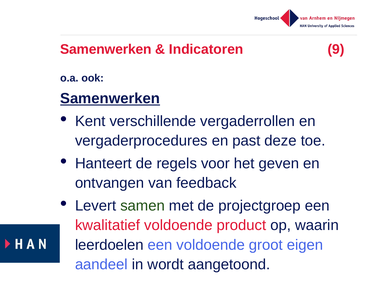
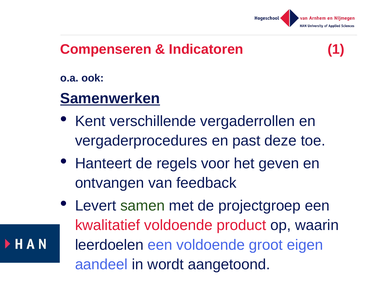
Samenwerken: Samenwerken -> Compenseren (106, 49)
9: 9 -> 1 (336, 49)
